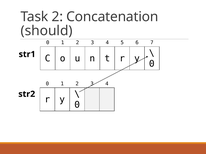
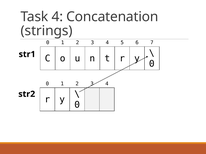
Task 2: 2 -> 4 (57, 17)
should: should -> strings (47, 31)
